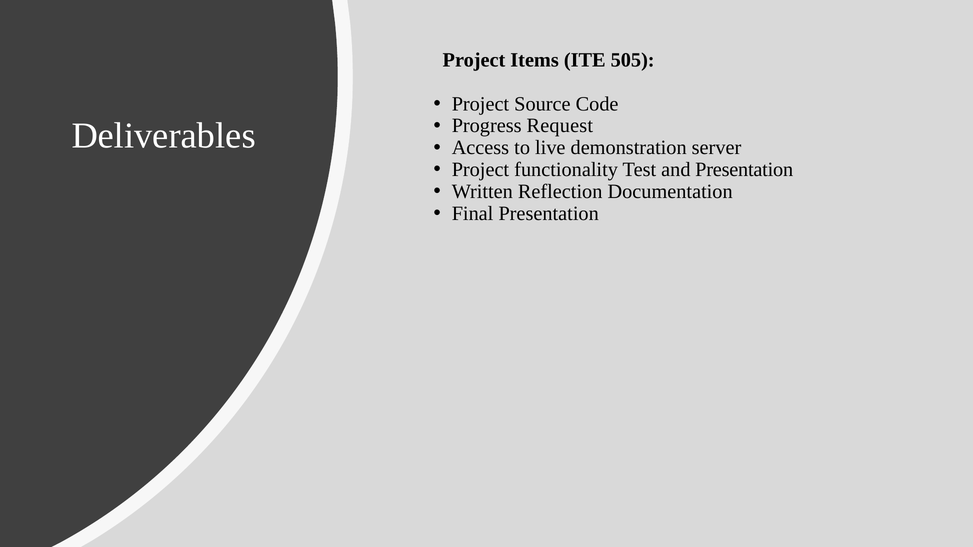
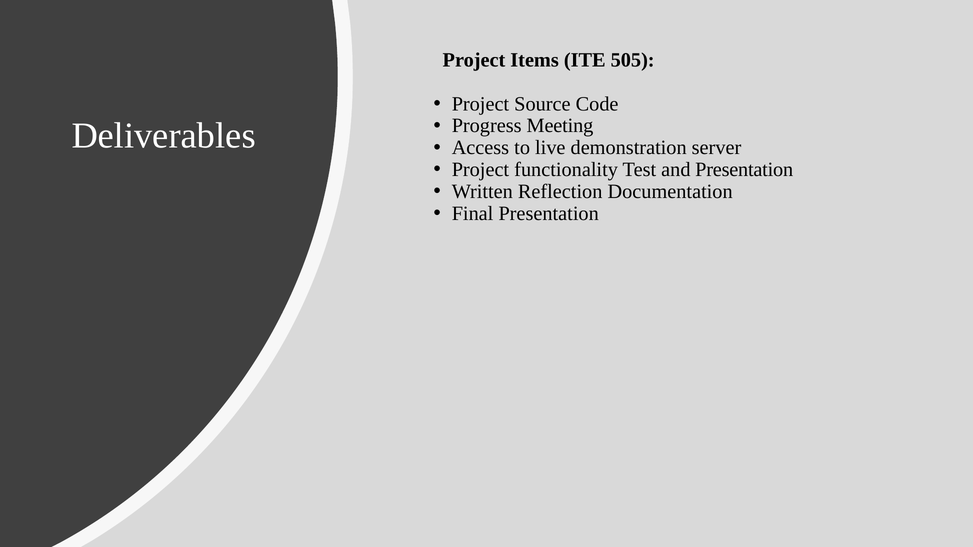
Request: Request -> Meeting (560, 126)
